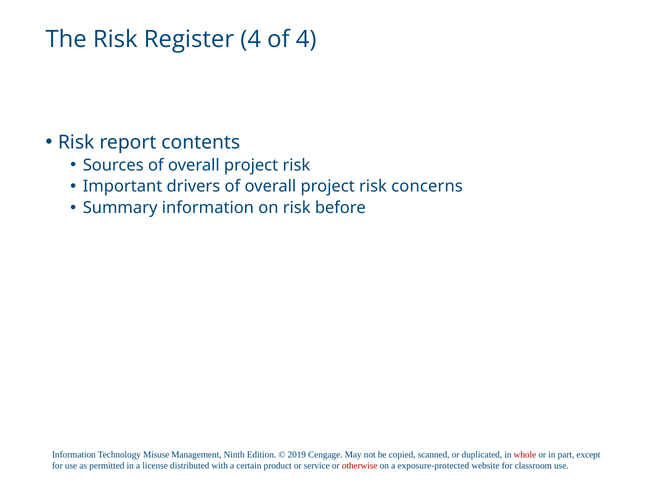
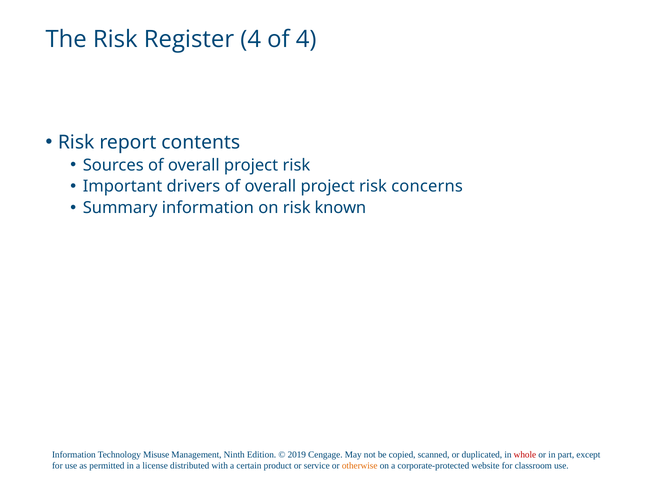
before: before -> known (340, 208)
otherwise colour: red -> orange (360, 466)
exposure-protected: exposure-protected -> corporate-protected (433, 466)
